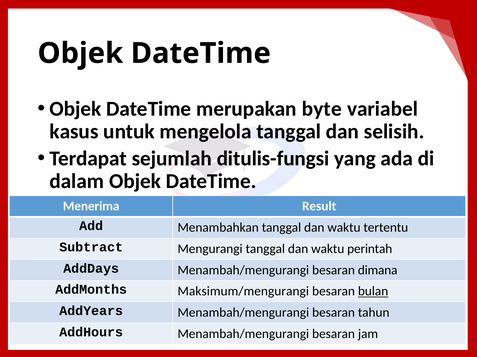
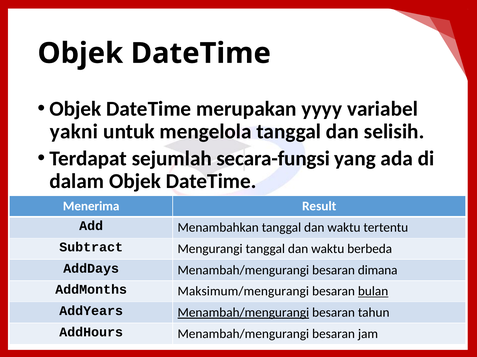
byte: byte -> yyyy (322, 109)
kasus: kasus -> yakni (74, 132)
ditulis-fungsi: ditulis-fungsi -> secara-fungsi (273, 159)
perintah: perintah -> berbeda (370, 249)
Menambah/mengurangi underline: none -> present (243, 313)
